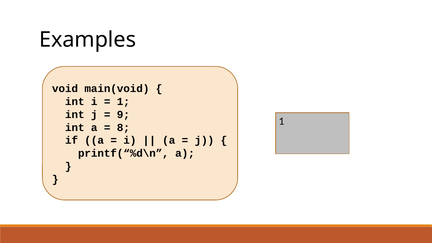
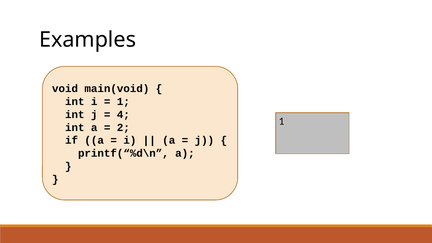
9: 9 -> 4 (123, 115)
8: 8 -> 2 (123, 127)
